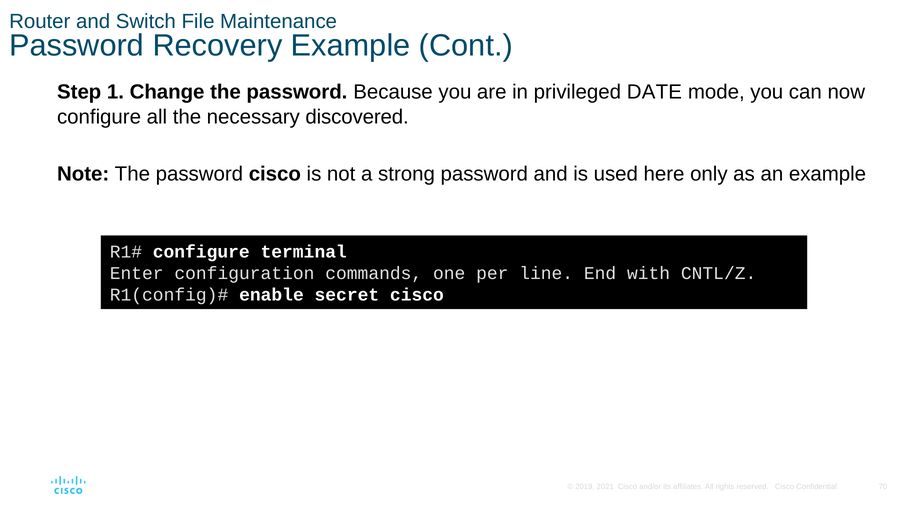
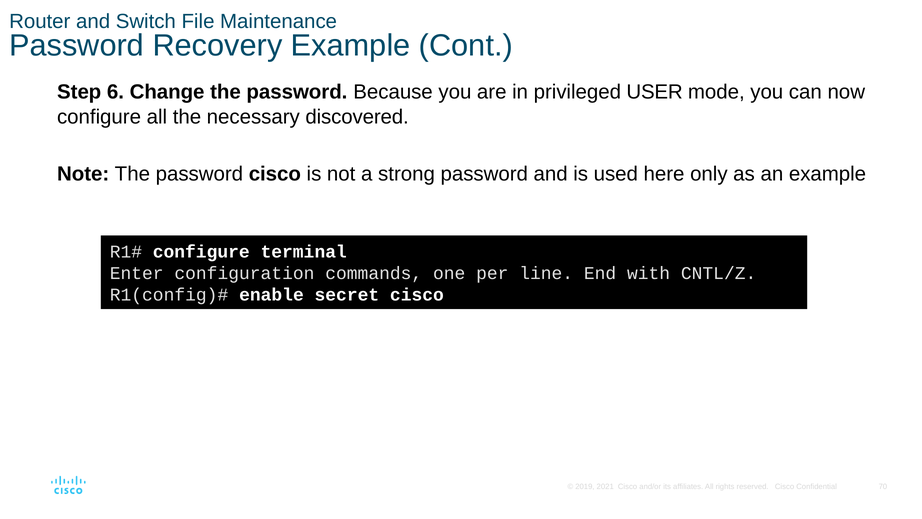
1: 1 -> 6 (115, 92)
DATE: DATE -> USER (655, 92)
